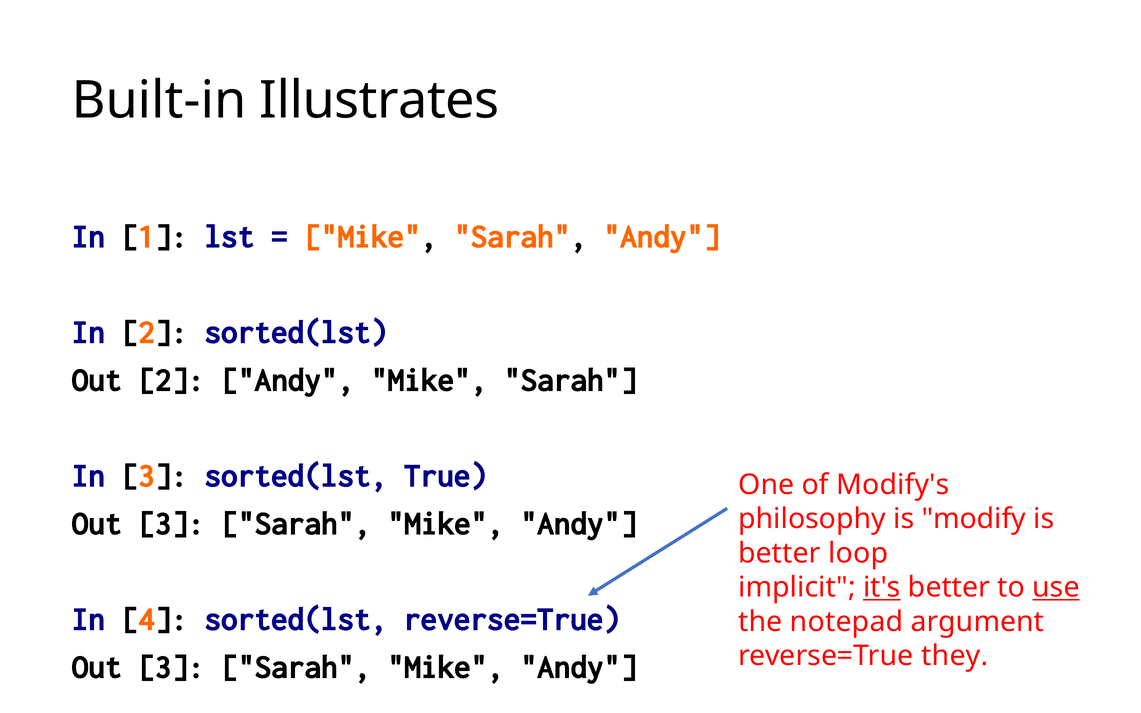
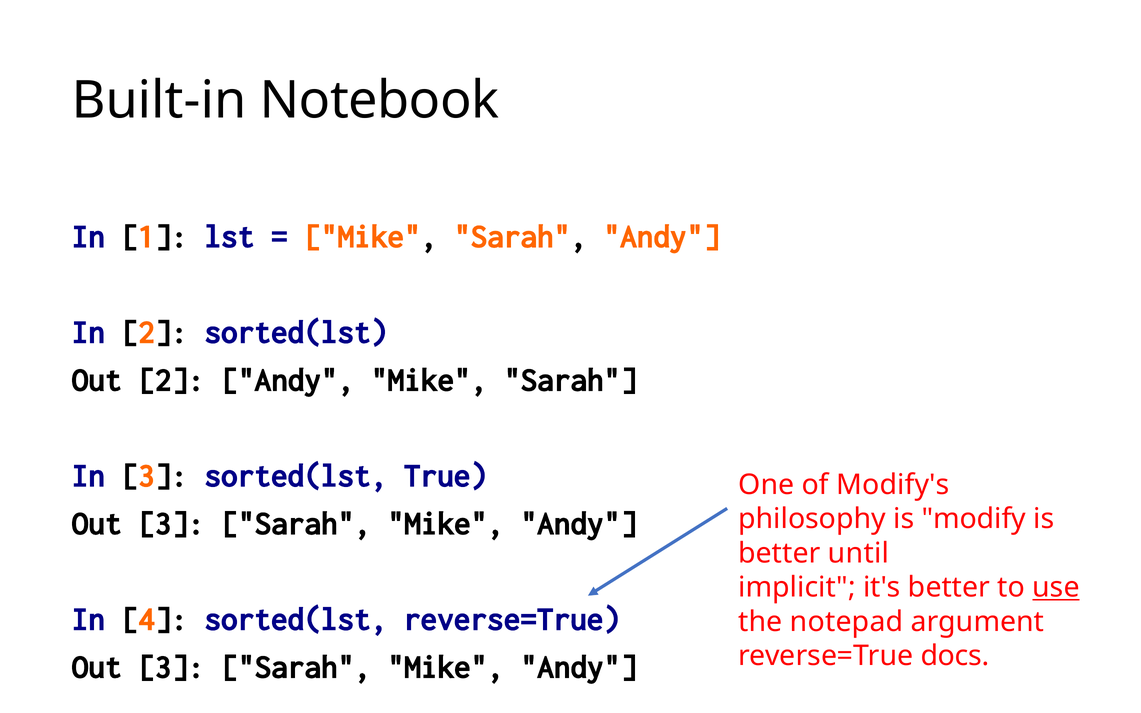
Illustrates: Illustrates -> Notebook (379, 101)
loop: loop -> until (858, 553)
it's underline: present -> none (882, 588)
they: they -> docs (955, 656)
